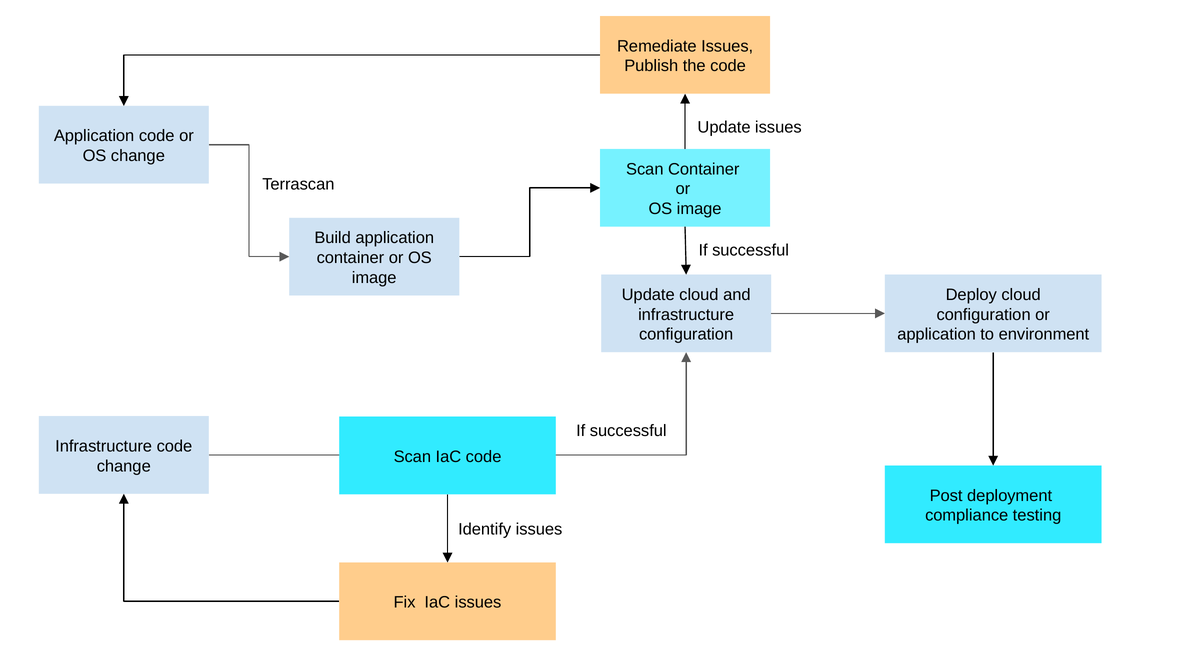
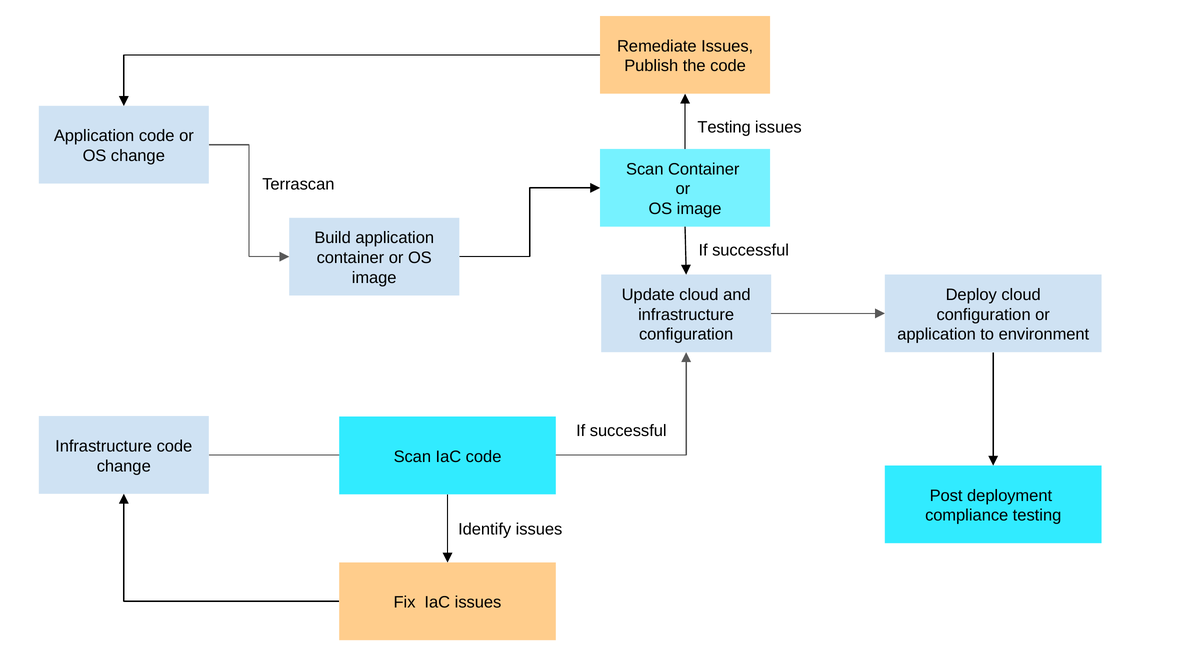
Update: Update -> Testing (724, 127)
